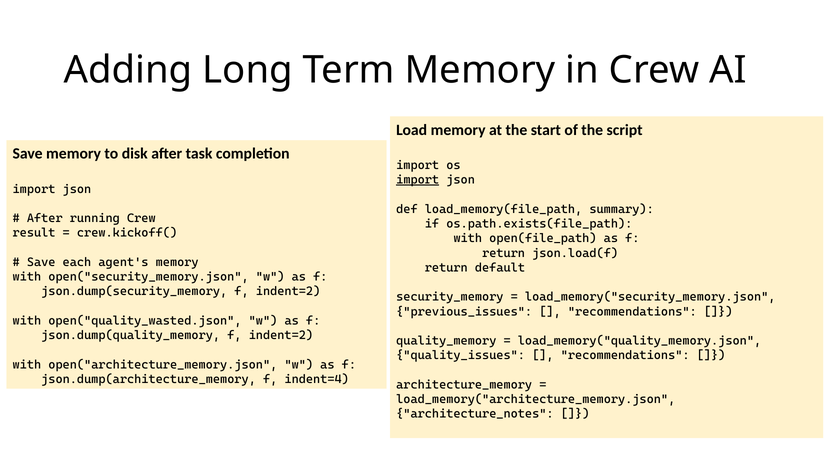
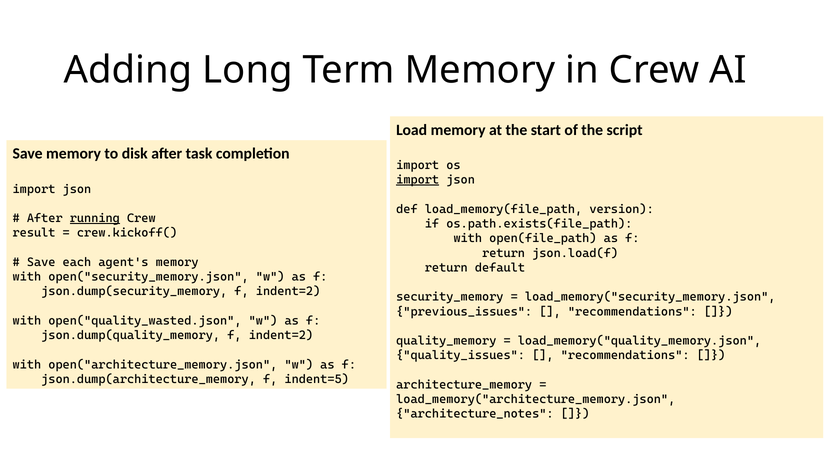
summary: summary -> version (622, 209)
running underline: none -> present (95, 218)
indent=4: indent=4 -> indent=5 (317, 379)
